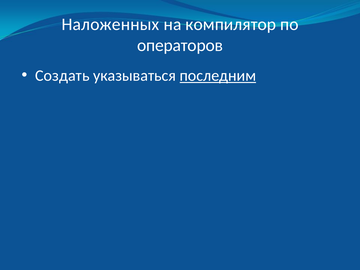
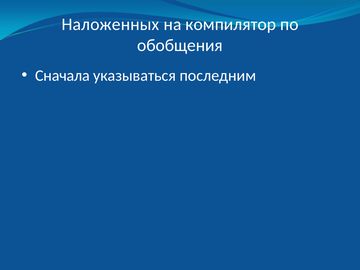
операторов: операторов -> обобщения (180, 45)
Создать: Создать -> Сначала (62, 76)
последним underline: present -> none (218, 76)
